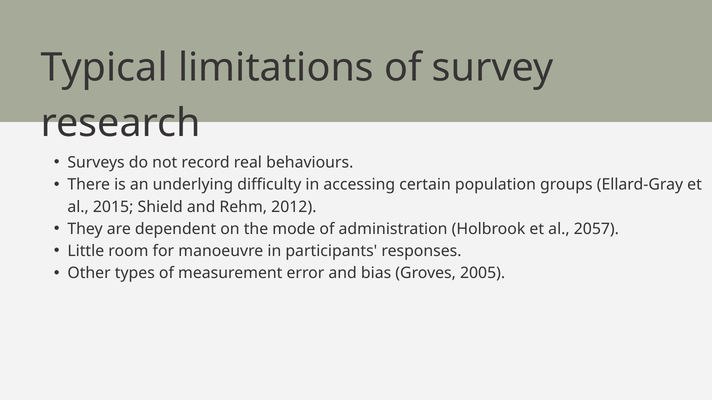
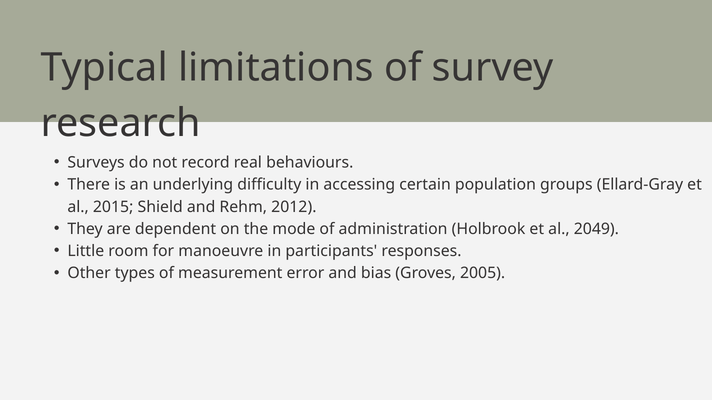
2057: 2057 -> 2049 (596, 229)
